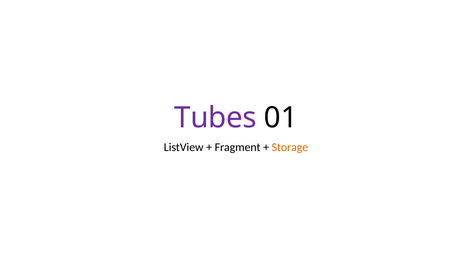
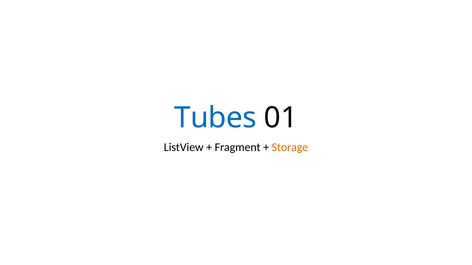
Tubes colour: purple -> blue (215, 118)
